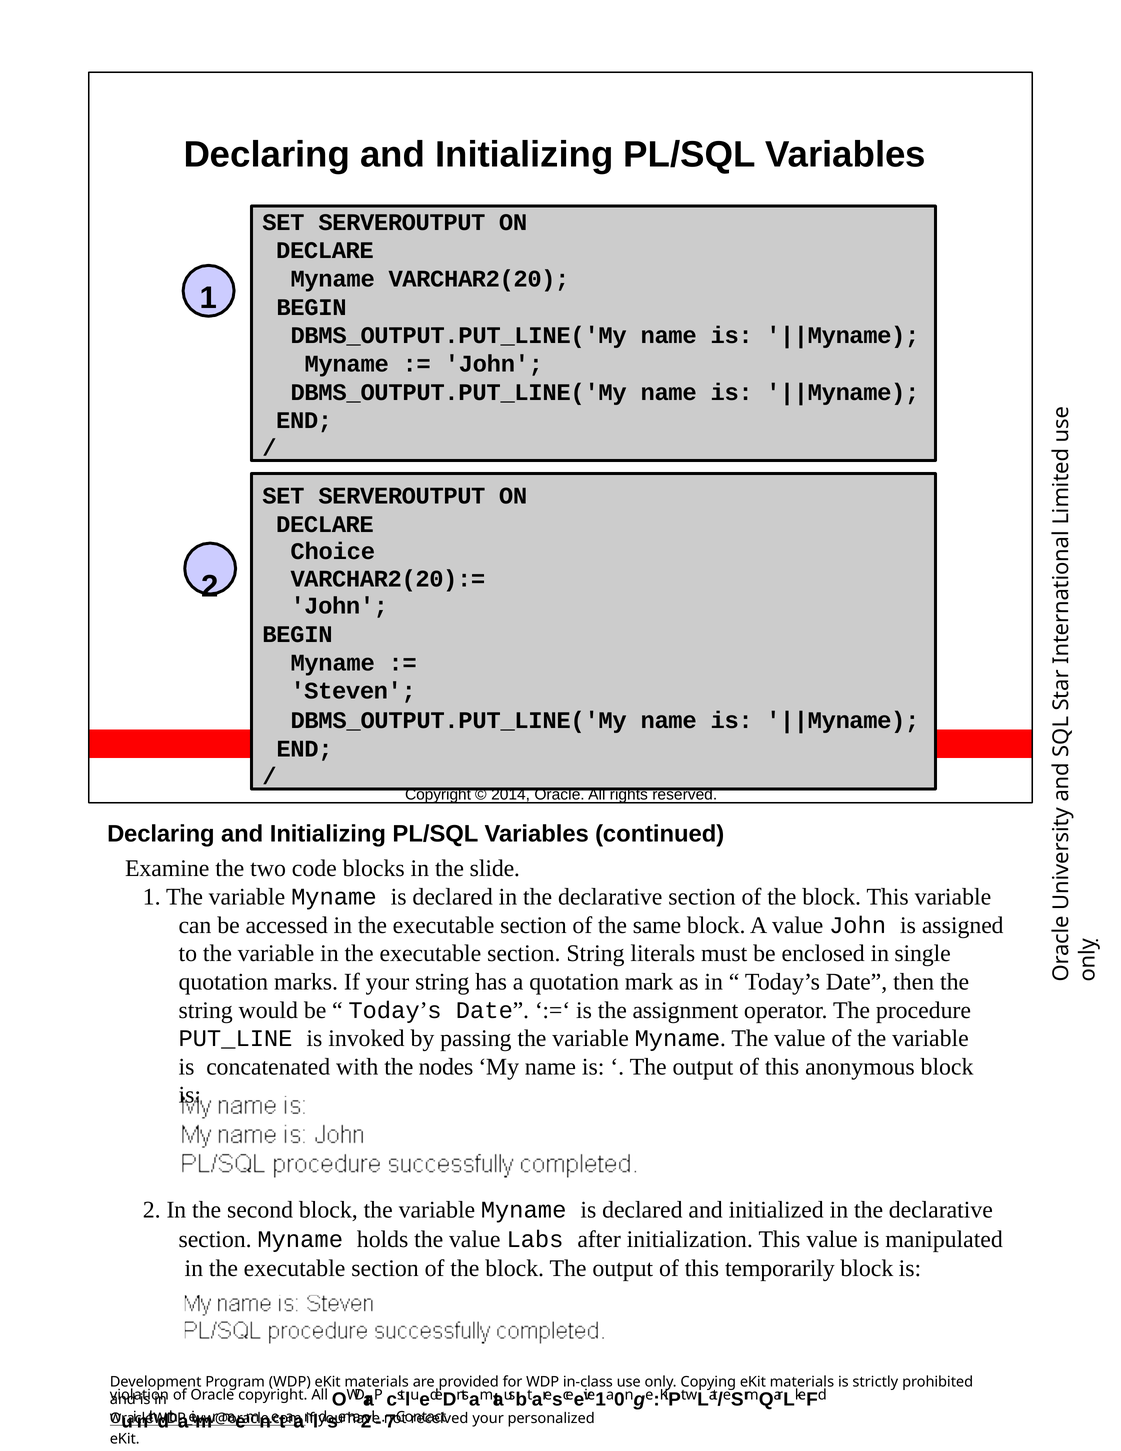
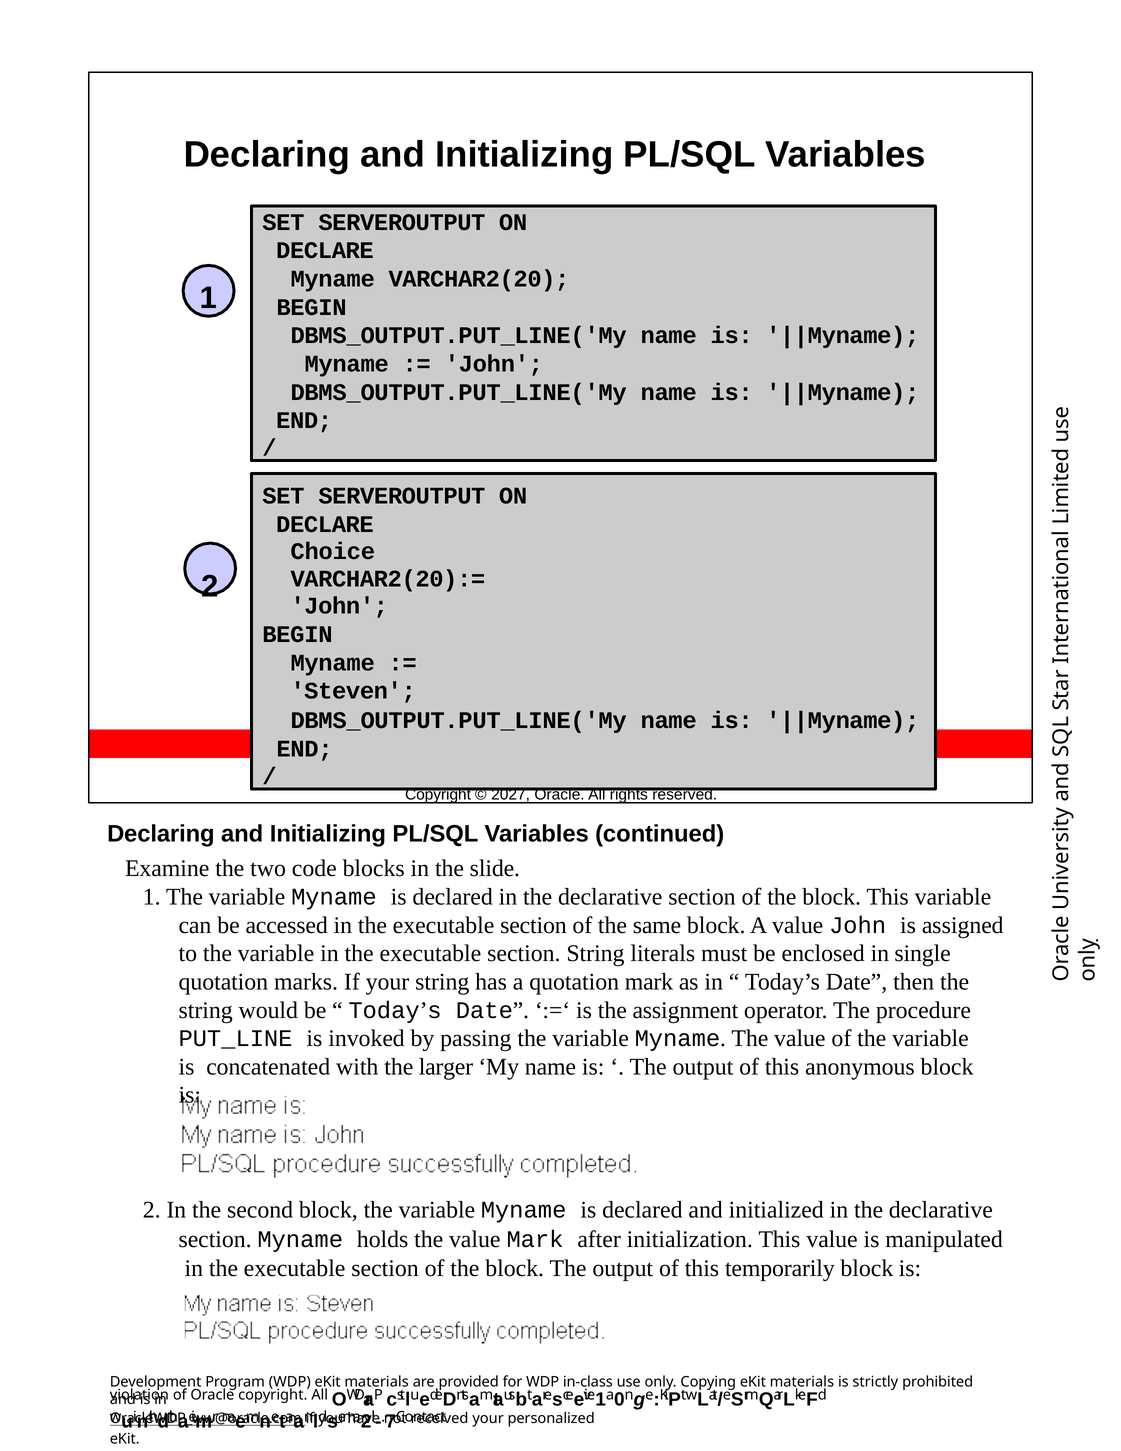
2014: 2014 -> 2027 (511, 794)
nodes: nodes -> larger (446, 1067)
value Labs: Labs -> Mark (535, 1239)
